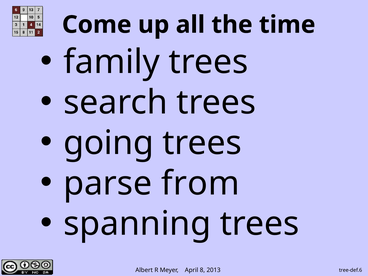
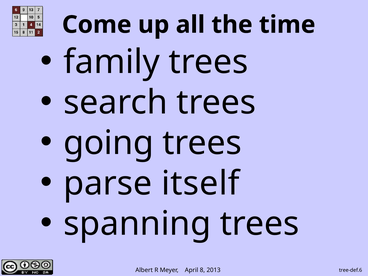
from: from -> itself (200, 183)
